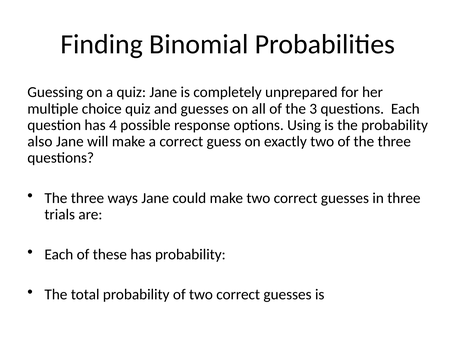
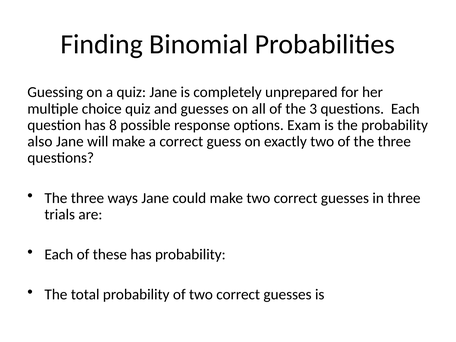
4: 4 -> 8 (113, 125)
Using: Using -> Exam (304, 125)
